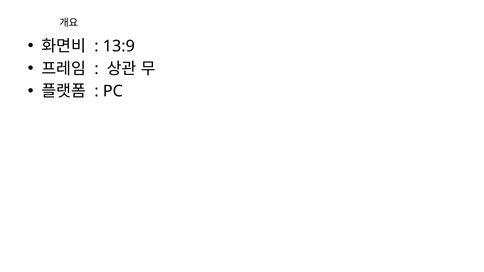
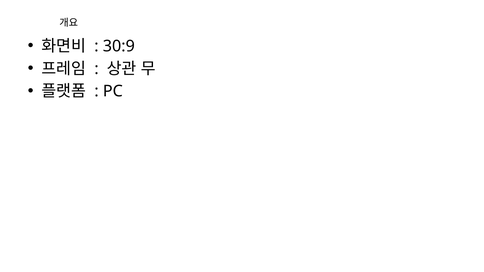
13:9: 13:9 -> 30:9 (119, 46)
